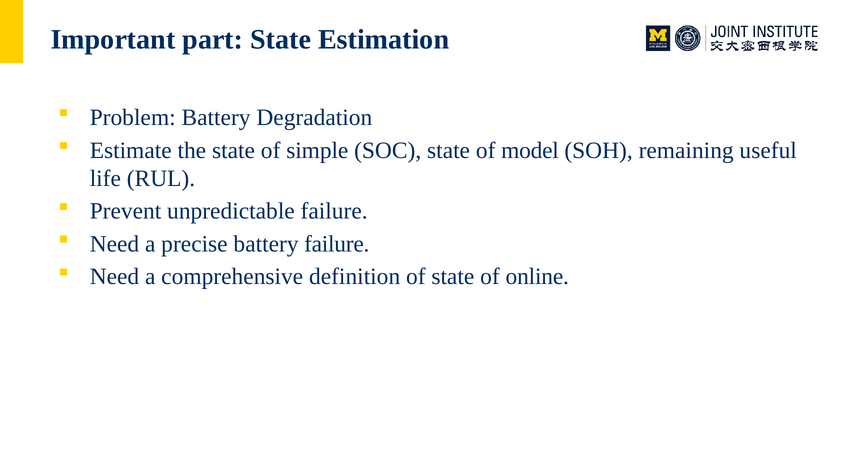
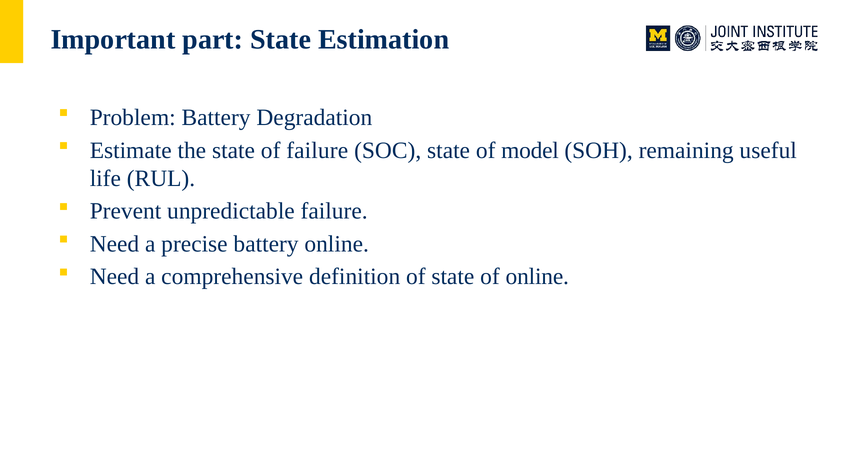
of simple: simple -> failure (317, 150)
battery failure: failure -> online (337, 244)
